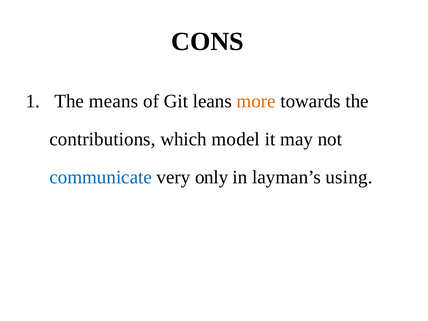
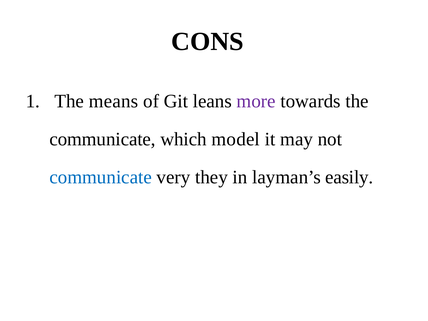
more colour: orange -> purple (256, 101)
contributions: contributions -> communicate (103, 139)
only: only -> they (212, 177)
using: using -> easily (349, 177)
